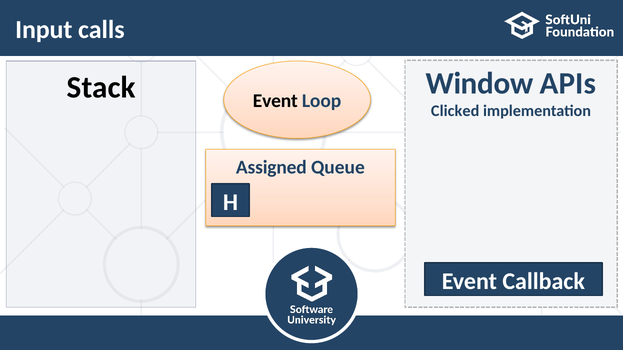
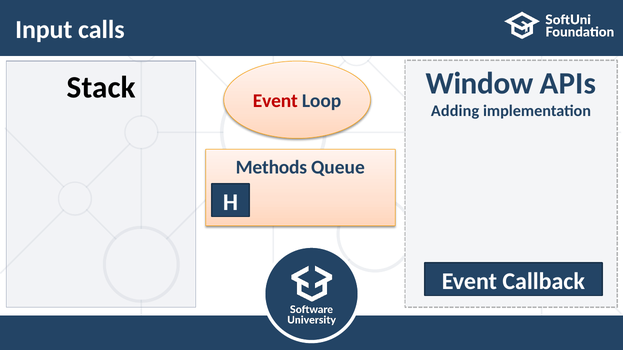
Event colour: black -> red (275, 101)
Clicked: Clicked -> Adding (455, 111)
Assigned: Assigned -> Methods (271, 168)
